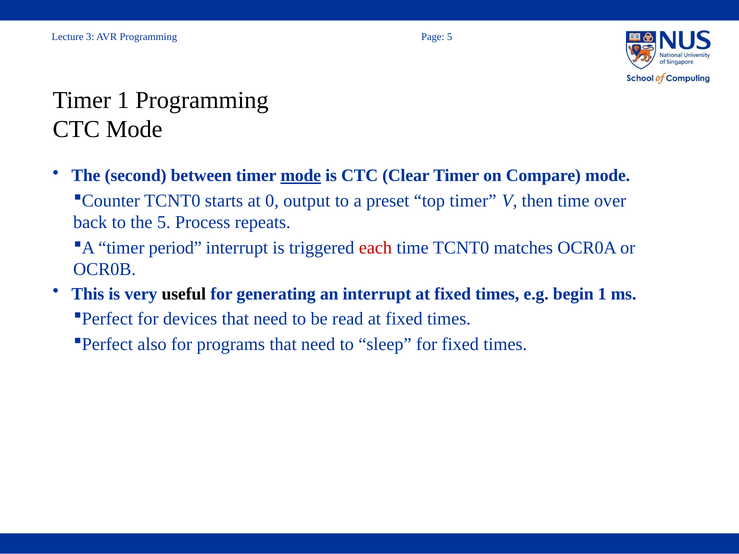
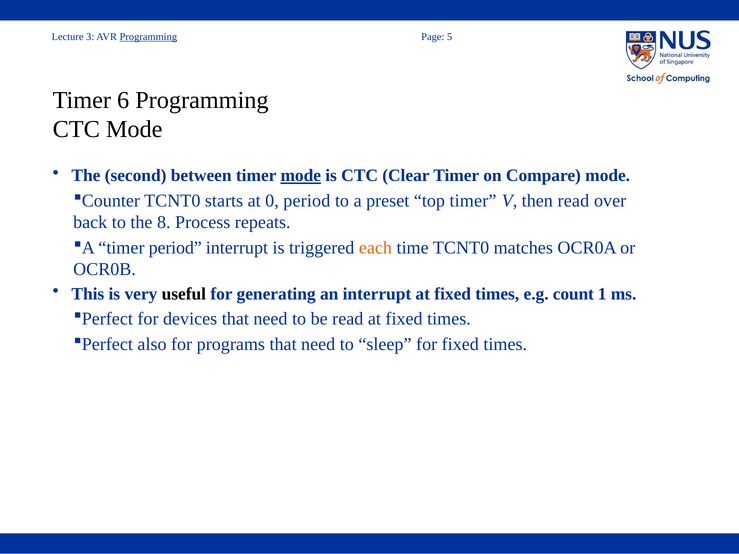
Programming underline: none -> present (148, 37)
Timer 1: 1 -> 6 (123, 100)
0 output: output -> period (307, 201)
then time: time -> read (573, 201)
the 5: 5 -> 8 (164, 222)
each colour: red -> orange (375, 248)
begin: begin -> count (573, 294)
